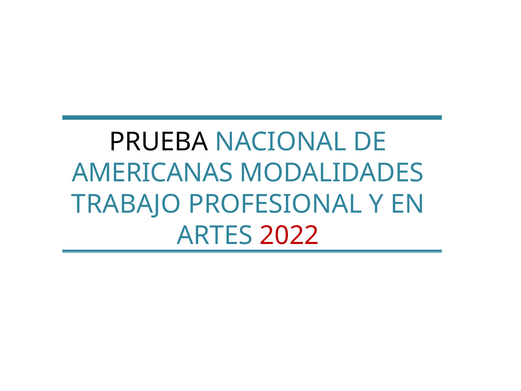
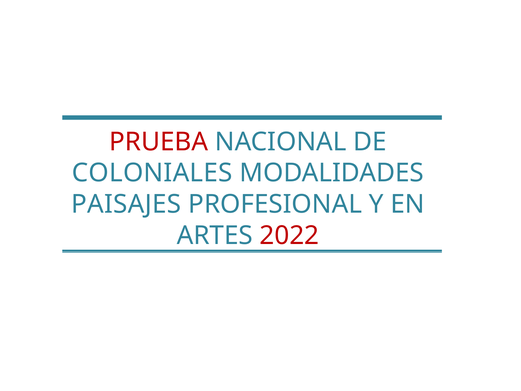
PRUEBA colour: black -> red (159, 142)
AMERICANAS: AMERICANAS -> COLONIALES (152, 173)
TRABAJO: TRABAJO -> PAISAJES (126, 204)
